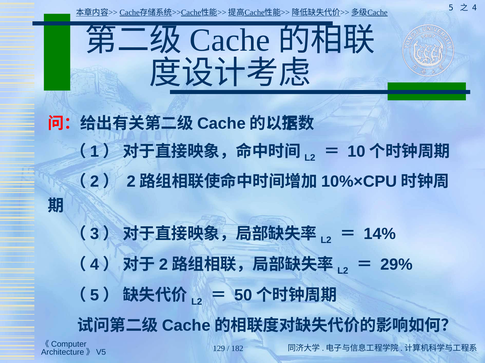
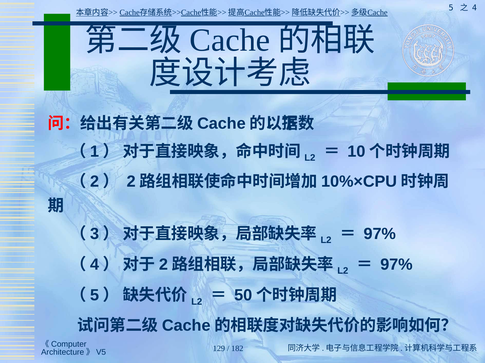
14%: 14% -> 97% (380, 234)
29%: 29% -> 97% (396, 265)
